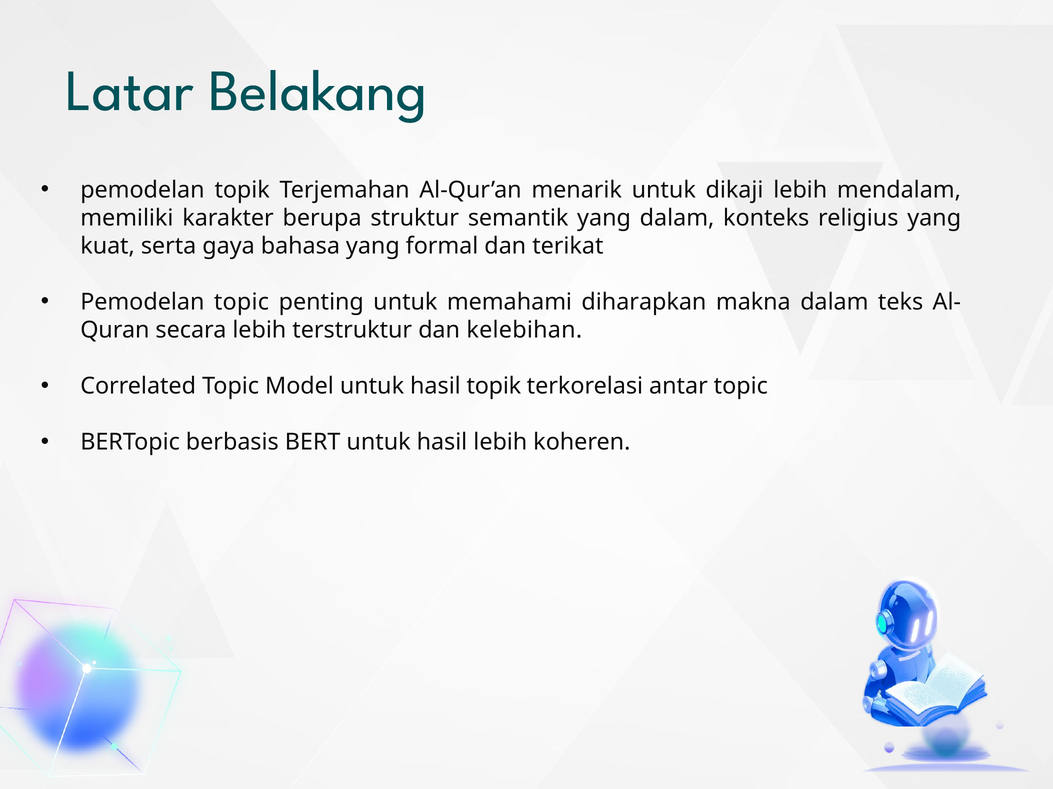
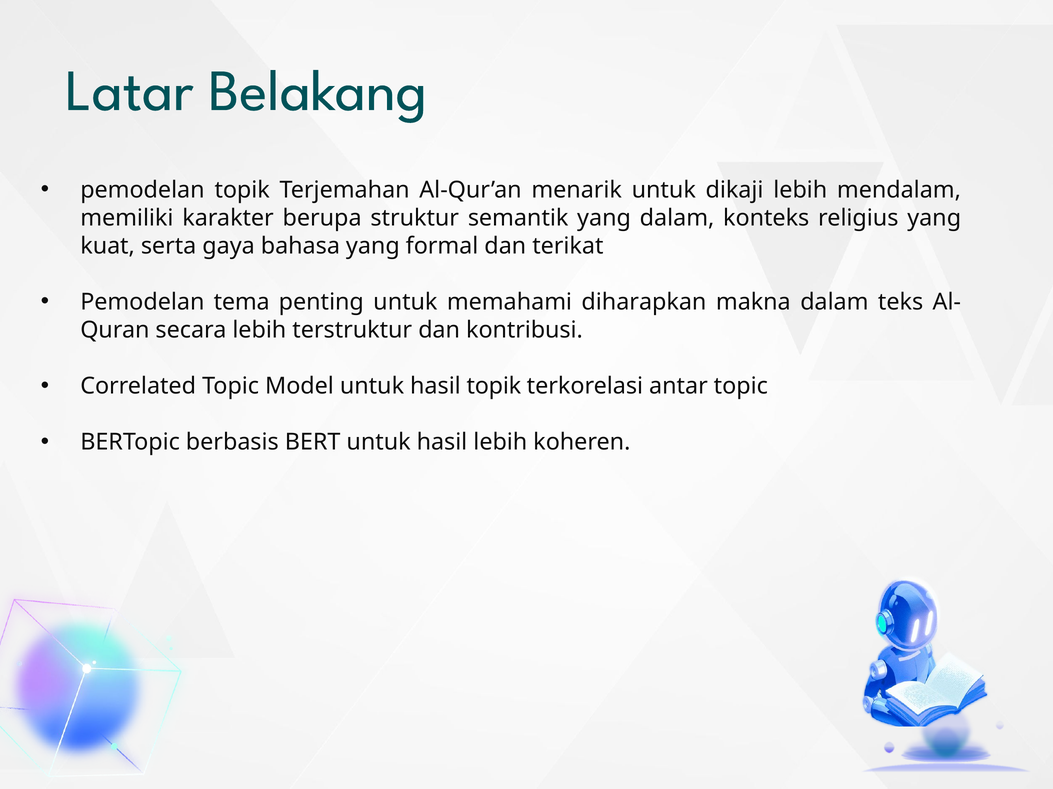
Pemodelan topic: topic -> tema (242, 302)
kelebihan: kelebihan -> kontribusi (524, 330)
